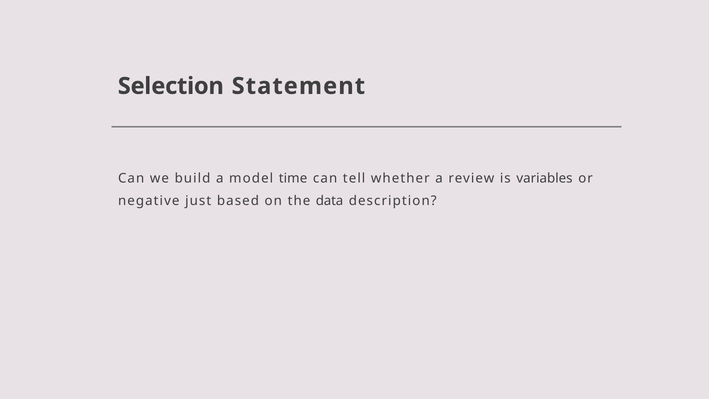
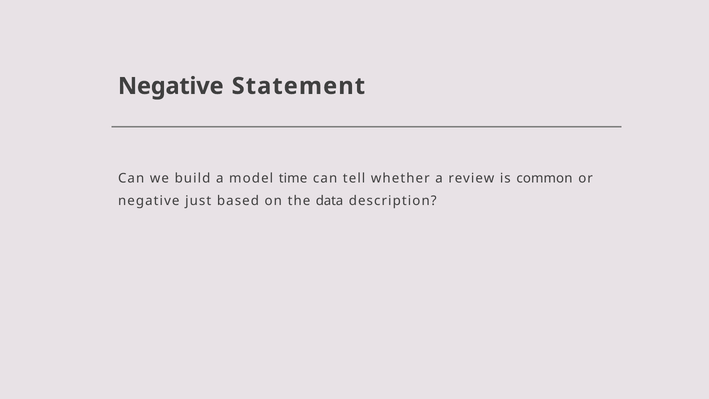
Selection: Selection -> Negative (171, 86)
variables: variables -> common (544, 178)
